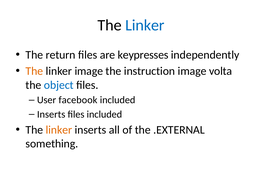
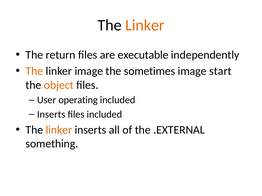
Linker colour: blue -> orange (145, 25)
keypresses: keypresses -> executable (143, 55)
instruction: instruction -> sometimes (150, 71)
volta: volta -> start (220, 71)
object colour: blue -> orange (59, 85)
facebook: facebook -> operating (78, 100)
